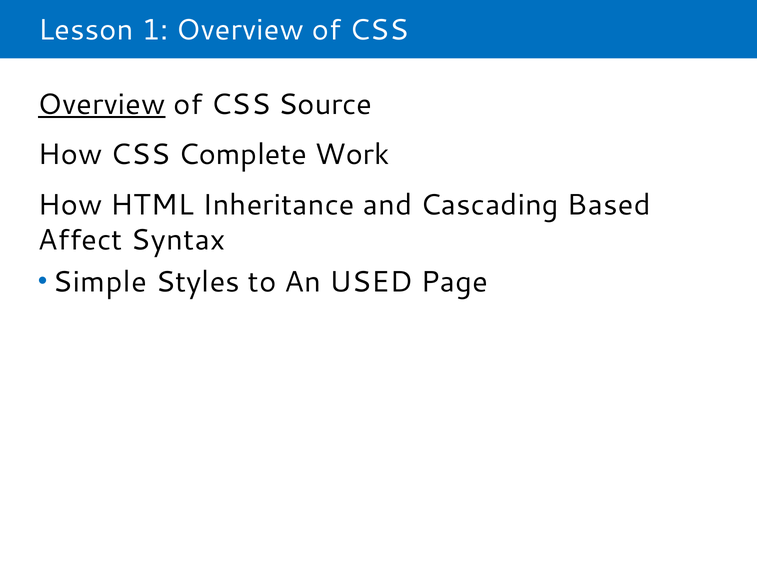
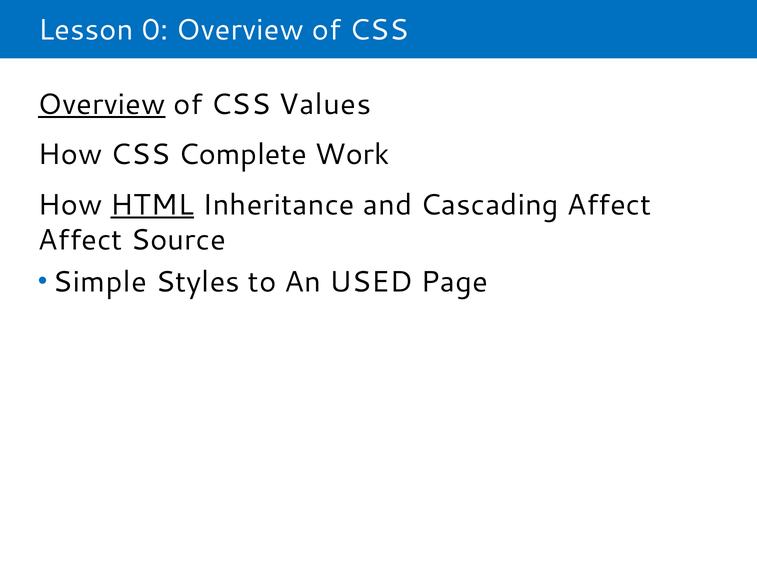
1: 1 -> 0 (155, 30)
Source: Source -> Values (325, 104)
HTML underline: none -> present (152, 205)
Cascading Based: Based -> Affect (609, 205)
Syntax: Syntax -> Source (178, 240)
